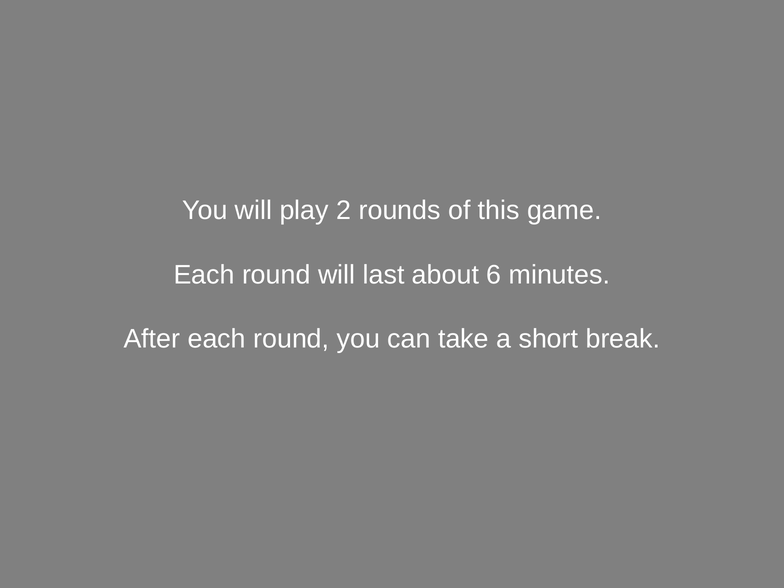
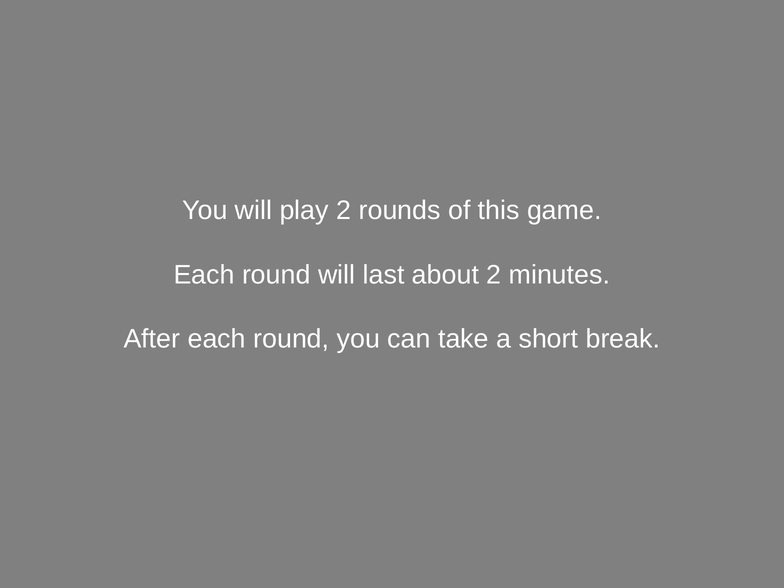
about 6: 6 -> 2 (494, 275)
